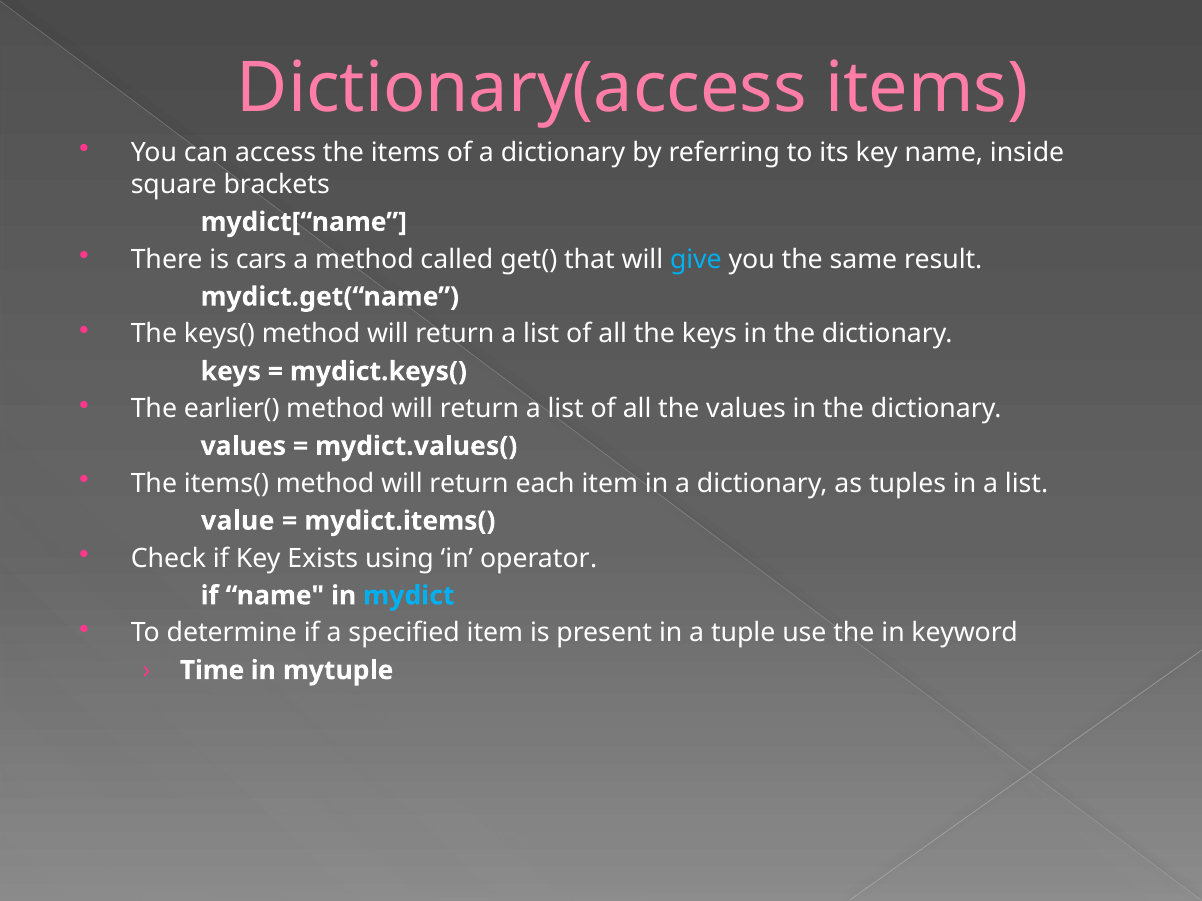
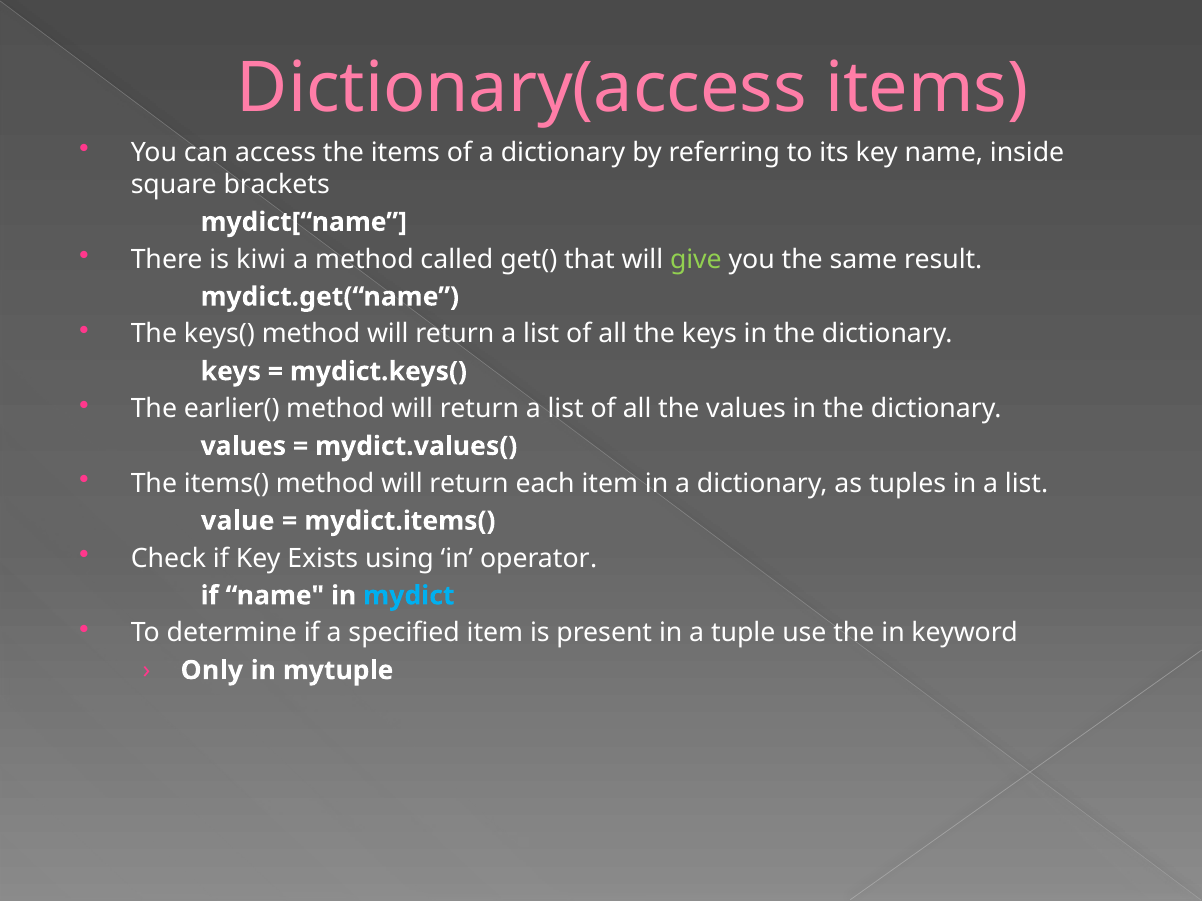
cars: cars -> kiwi (261, 260)
give colour: light blue -> light green (696, 260)
Time: Time -> Only (212, 671)
